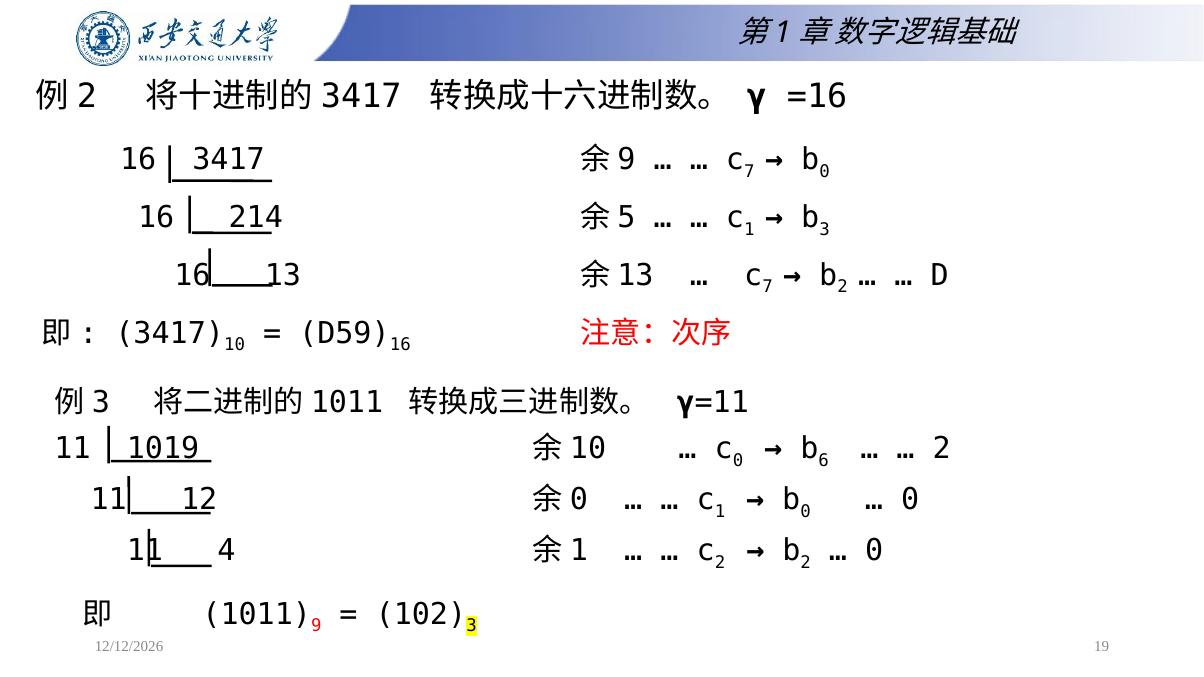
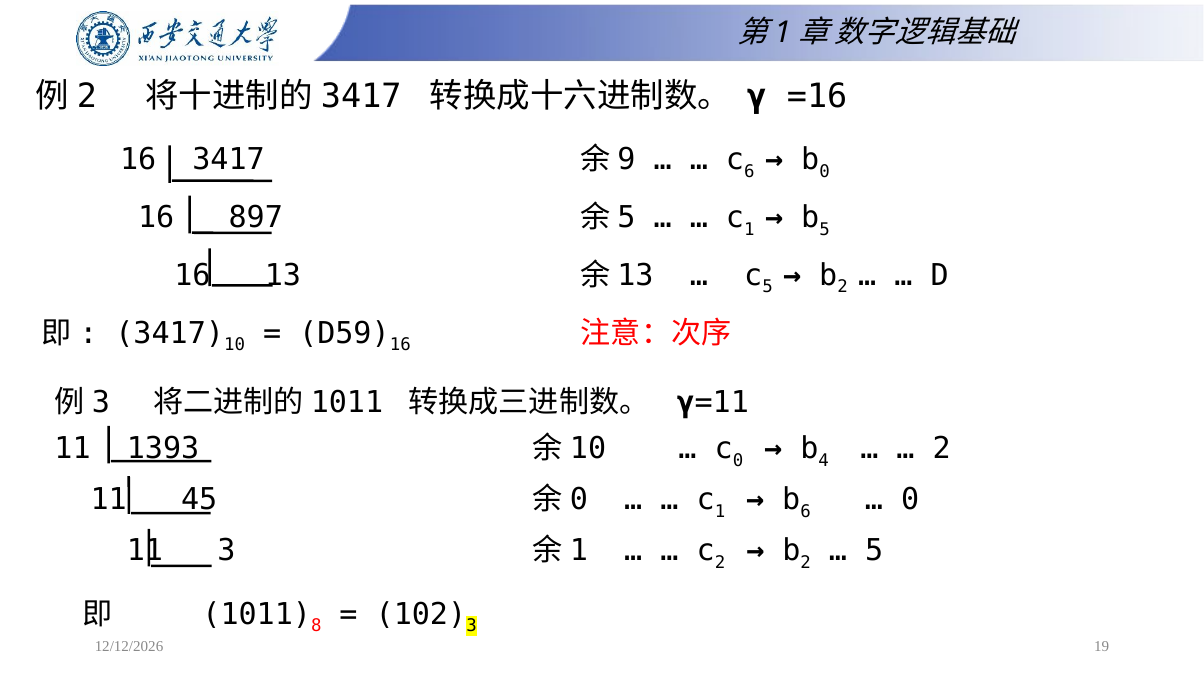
7: 7 -> 6 (749, 172)
214: 214 -> 897 (256, 218)
3: 3 -> 5 (825, 229)
7: 7 -> 5 (768, 287)
1019: 1019 -> 1393 (163, 449)
6: 6 -> 4 (824, 461)
12: 12 -> 45 (199, 500)
0: 0 -> 6 (806, 512)
11 4: 4 -> 3 (226, 551)
0: 0 -> 5 (874, 551)
9: 9 -> 8 (316, 626)
